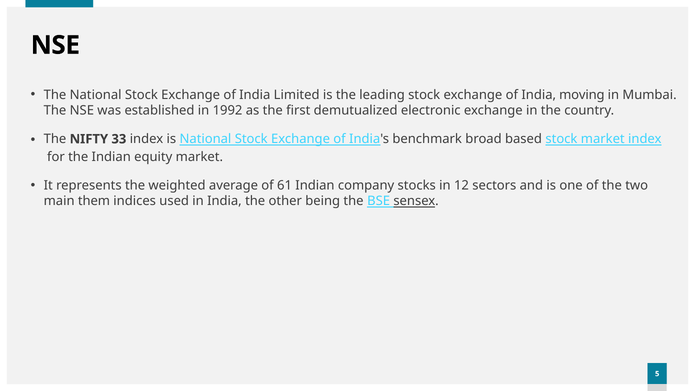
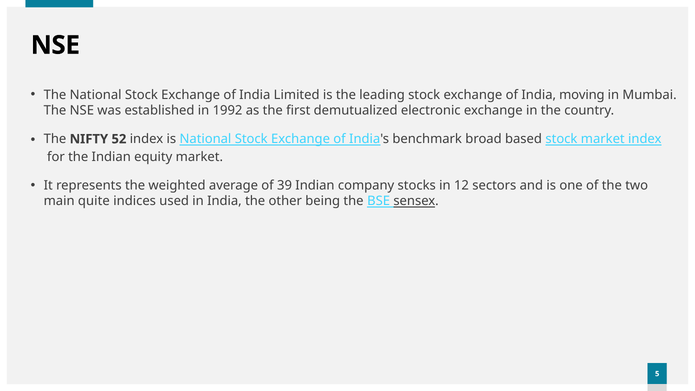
33: 33 -> 52 (119, 139)
61: 61 -> 39 (285, 185)
them: them -> quite (94, 201)
